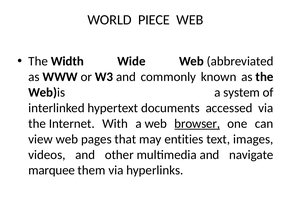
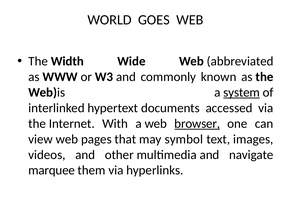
PIECE: PIECE -> GOES (154, 20)
system underline: none -> present (242, 92)
entities: entities -> symbol (184, 139)
